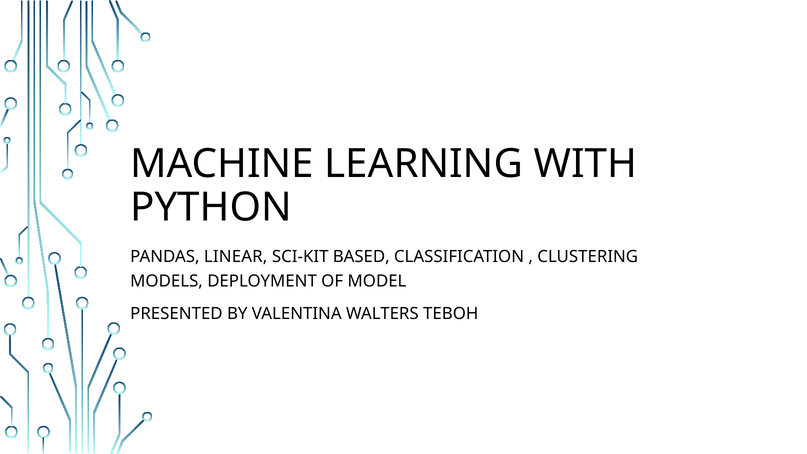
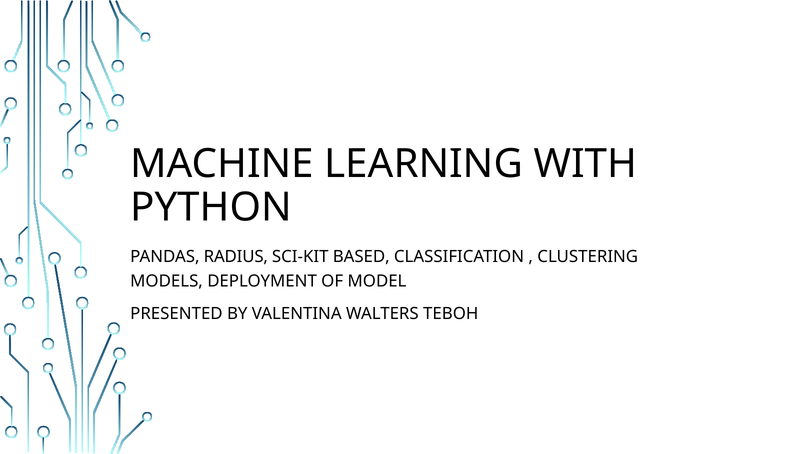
LINEAR: LINEAR -> RADIUS (236, 257)
